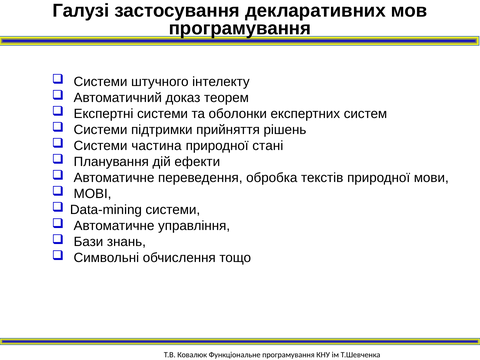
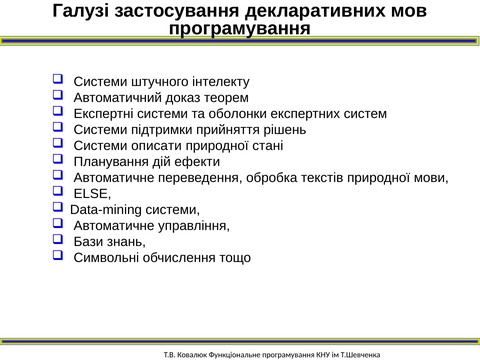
частина: частина -> описати (156, 146)
МОВІ: МОВІ -> ELSE (93, 194)
